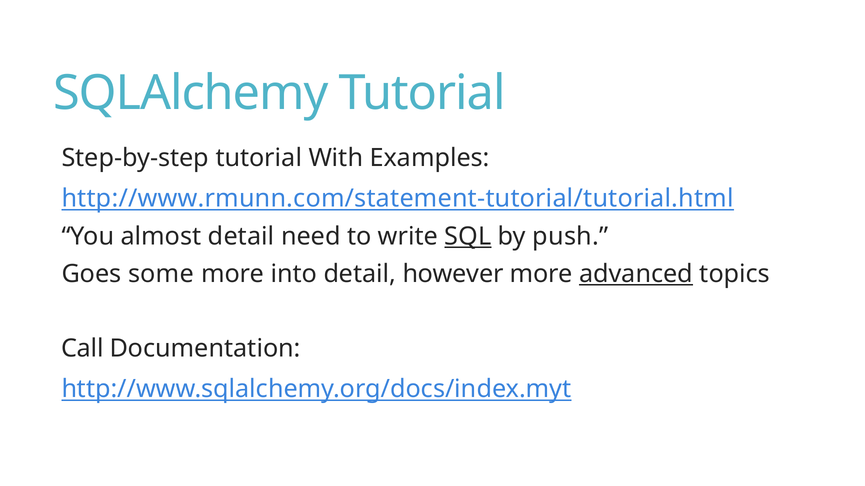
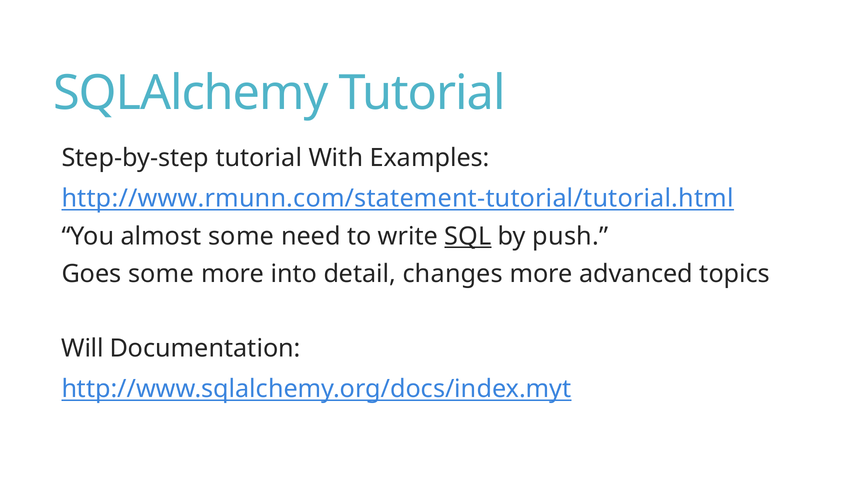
almost detail: detail -> some (241, 237)
however: however -> changes (453, 274)
advanced underline: present -> none (636, 274)
Call: Call -> Will (82, 349)
